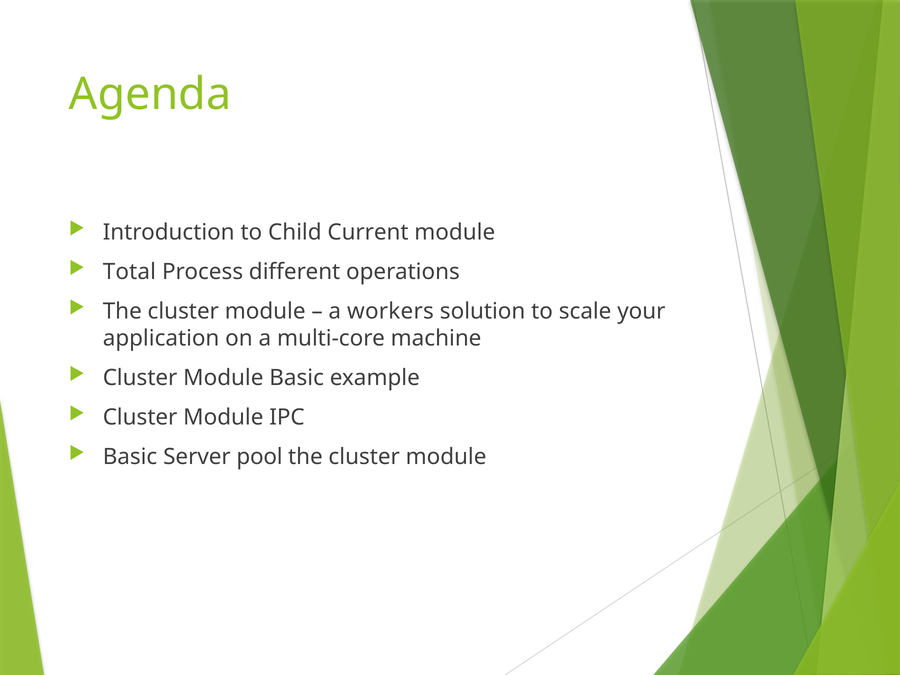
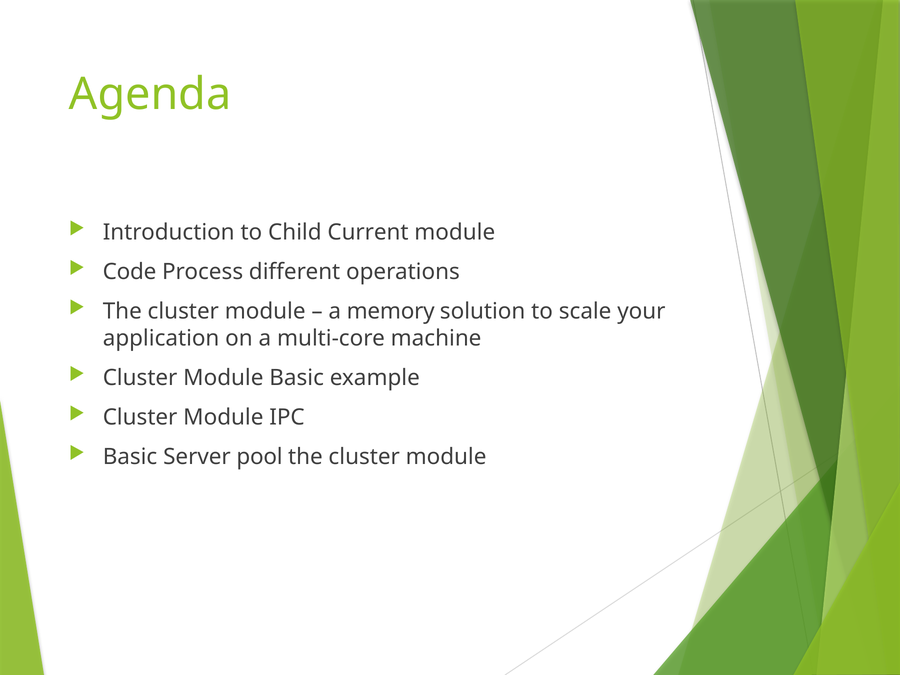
Total: Total -> Code (130, 272)
workers: workers -> memory (391, 311)
